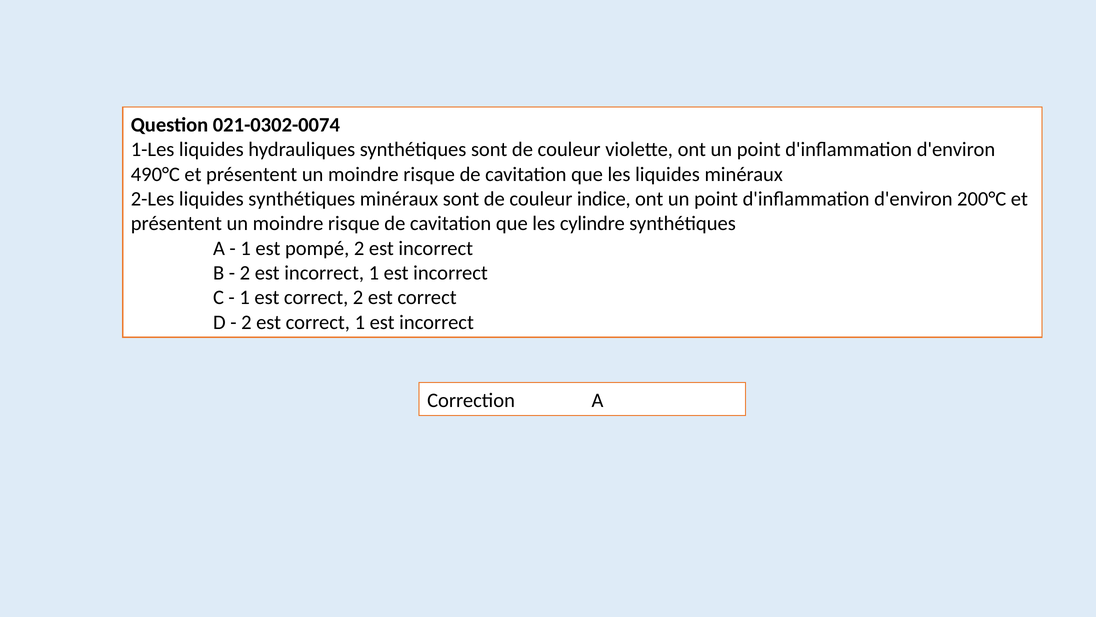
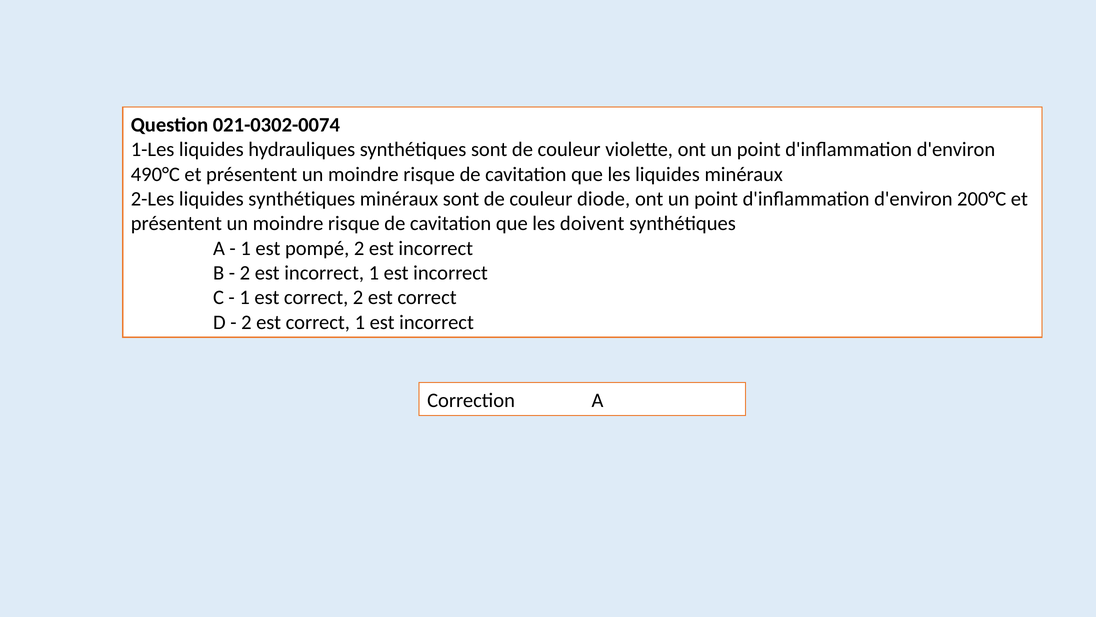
indice: indice -> diode (604, 199)
cylindre: cylindre -> doivent (592, 223)
